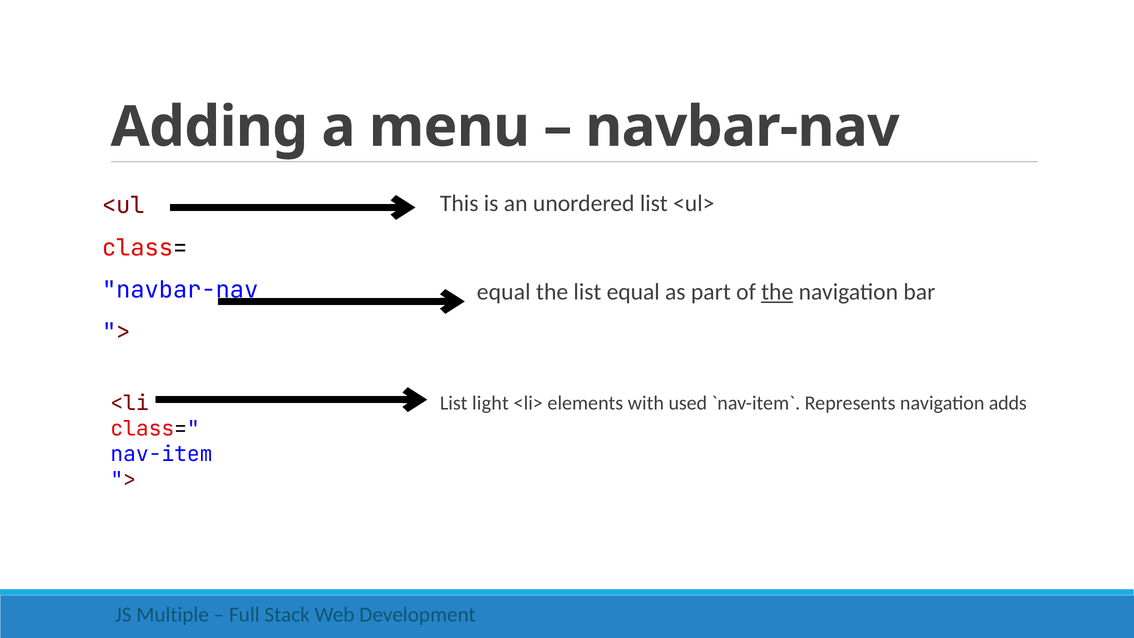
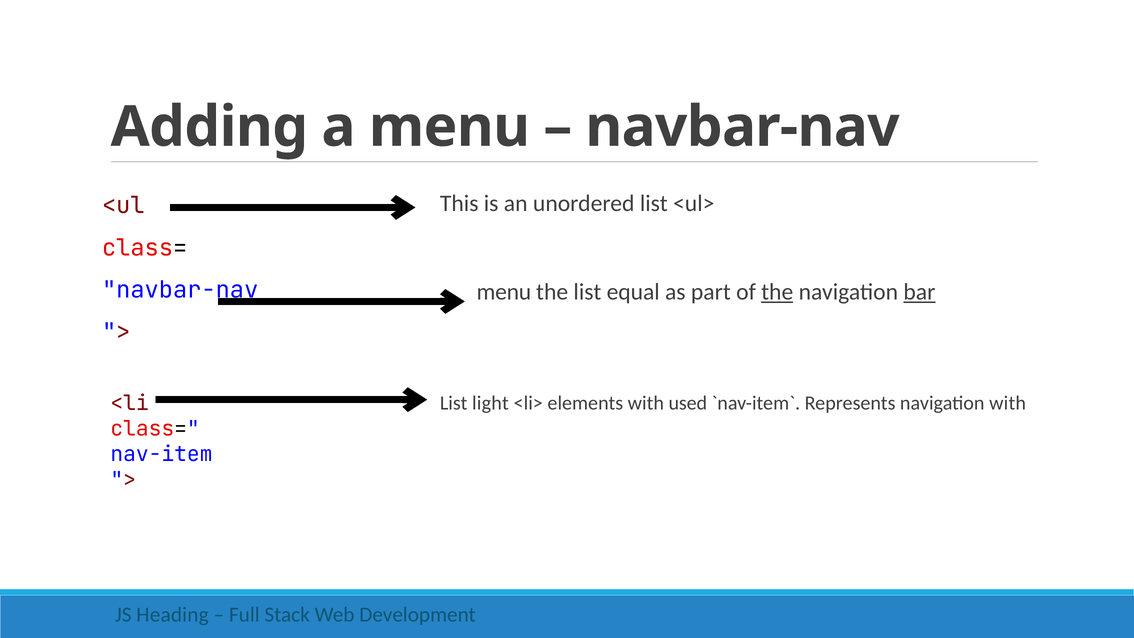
equal: equal -> menu (504, 292)
bar underline: none -> present (919, 292)
navigation adds: adds -> with (1008, 403)
Multiple: Multiple -> Heading (172, 615)
